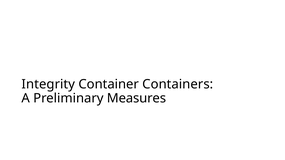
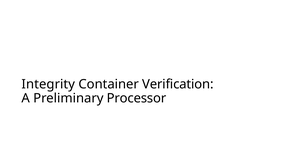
Containers: Containers -> Verification (178, 84)
Measures: Measures -> Processor (136, 98)
